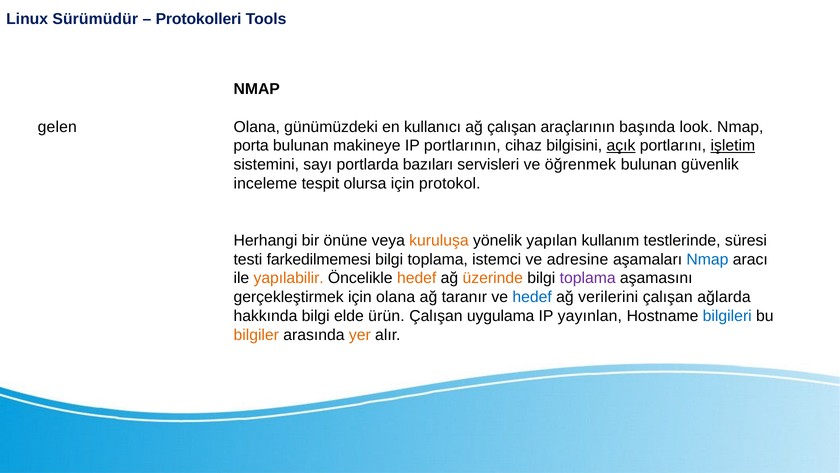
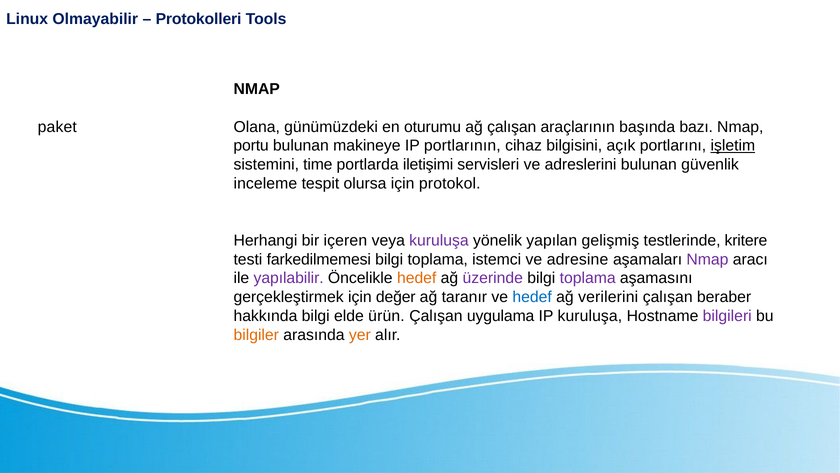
Sürümüdür: Sürümüdür -> Olmayabilir (95, 19)
kullanıcı: kullanıcı -> oturumu (433, 127)
look: look -> bazı (696, 127)
gelen: gelen -> paket (57, 127)
porta: porta -> portu (251, 146)
açık underline: present -> none (621, 146)
sayı: sayı -> time (318, 165)
bazıları: bazıları -> iletişimi (428, 165)
öğrenmek: öğrenmek -> adreslerini (581, 165)
önüne: önüne -> içeren (345, 240)
kuruluşa colour: orange -> purple (439, 240)
kullanım: kullanım -> gelişmiş (610, 240)
süresi: süresi -> kritere (746, 240)
Nmap colour: blue -> purple (707, 259)
yapılabilir colour: orange -> purple (289, 278)
üzerinde colour: orange -> purple (493, 278)
için olana: olana -> değer (396, 297)
ağlarda: ağlarda -> beraber (724, 297)
IP yayınlan: yayınlan -> kuruluşa (590, 316)
bilgileri colour: blue -> purple (727, 316)
